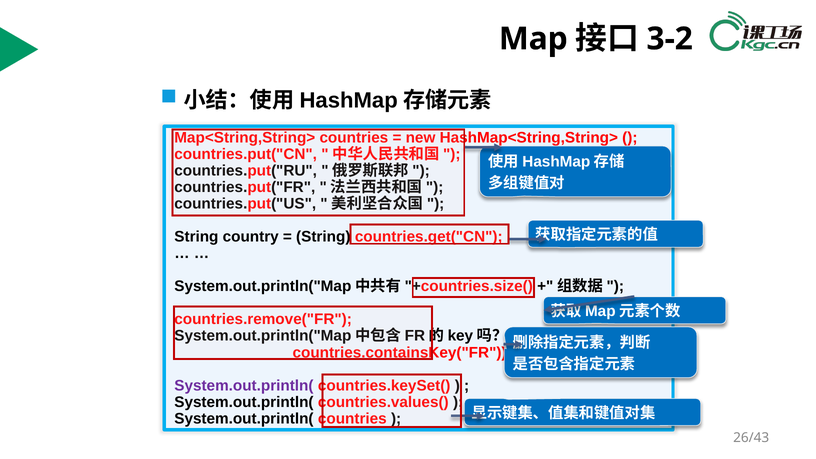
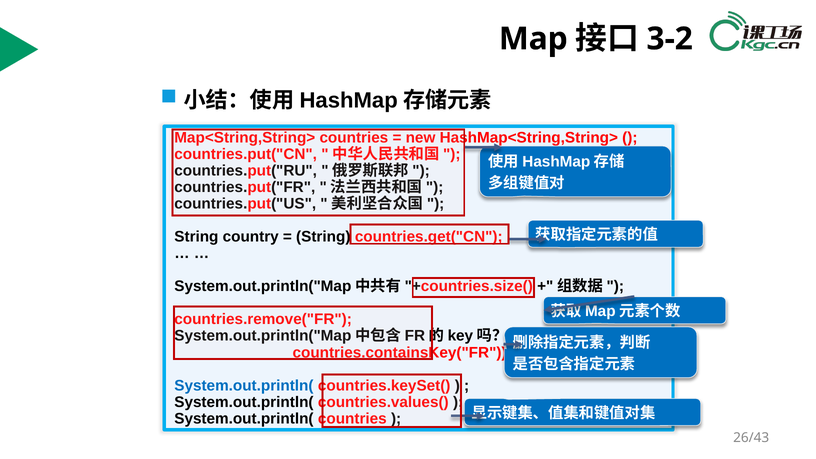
System.out.println( colour: purple -> blue (244, 386)
